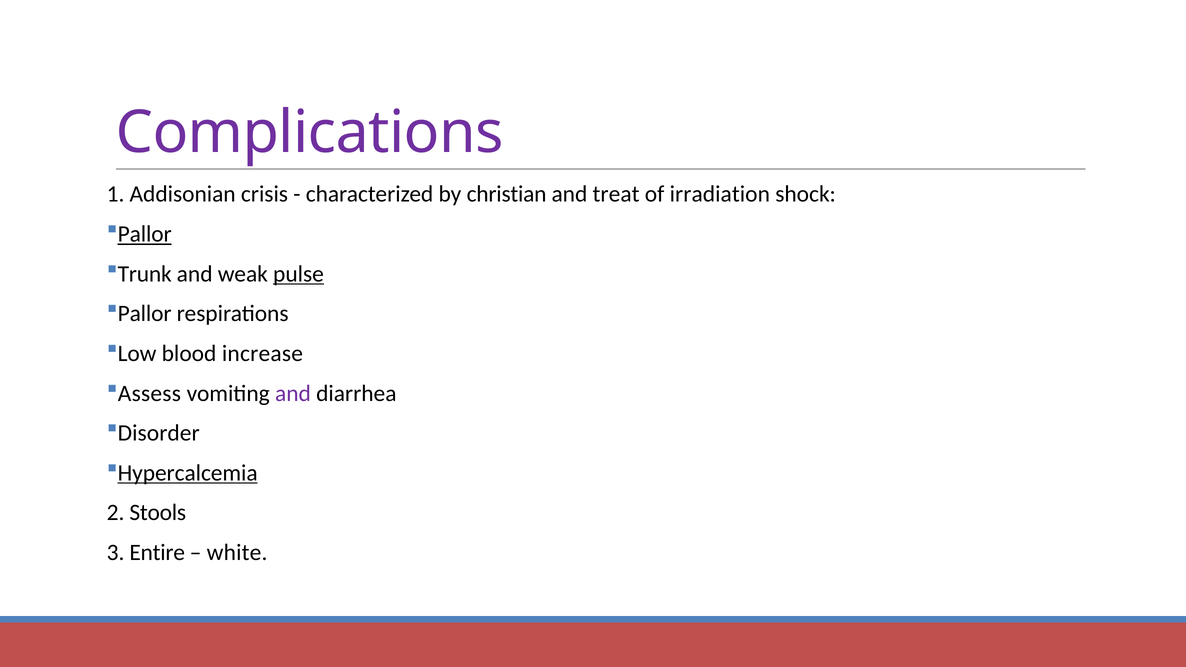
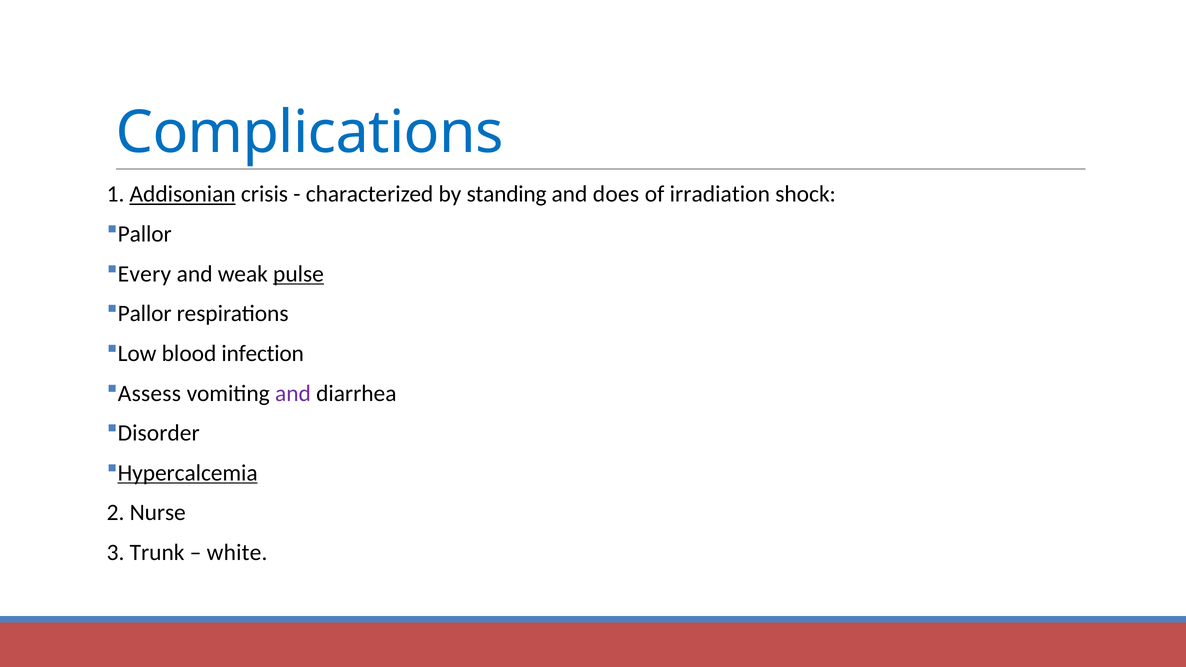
Complications colour: purple -> blue (310, 133)
Addisonian underline: none -> present (183, 194)
christian: christian -> standing (507, 194)
treat: treat -> does (616, 194)
Pallor underline: present -> none (145, 234)
Trunk: Trunk -> Every (144, 274)
increase: increase -> infection (263, 354)
Stools: Stools -> Nurse (158, 513)
Entire: Entire -> Trunk (157, 553)
